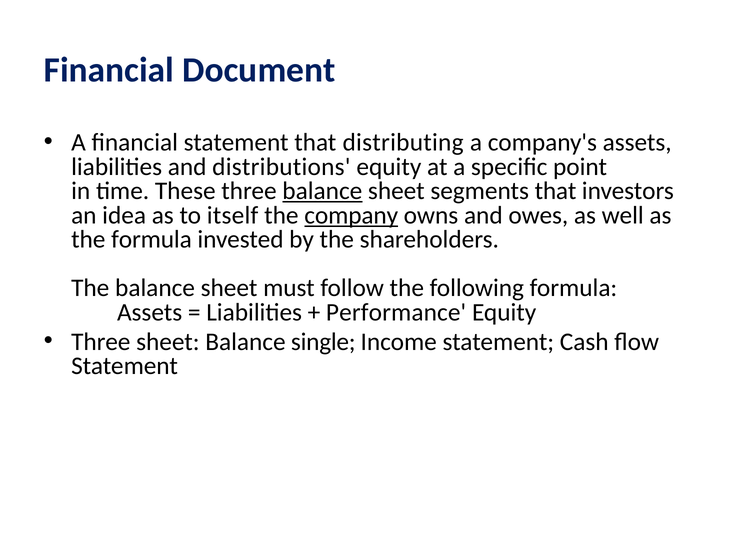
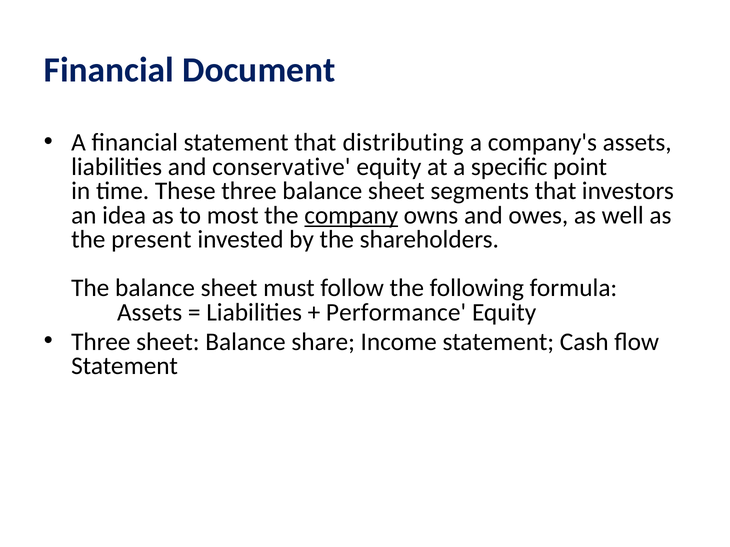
distributions: distributions -> conservative (281, 167)
balance underline: present -> none (322, 191)
itself: itself -> most (233, 215)
the formula: formula -> present (151, 240)
single: single -> share (323, 342)
